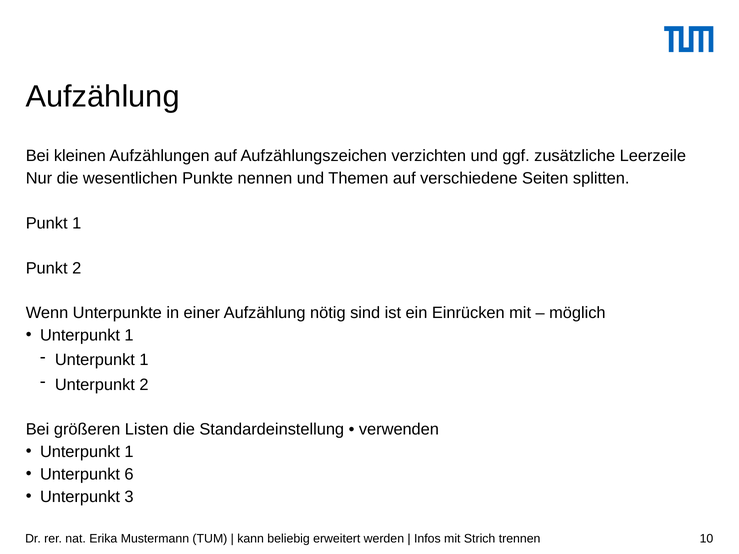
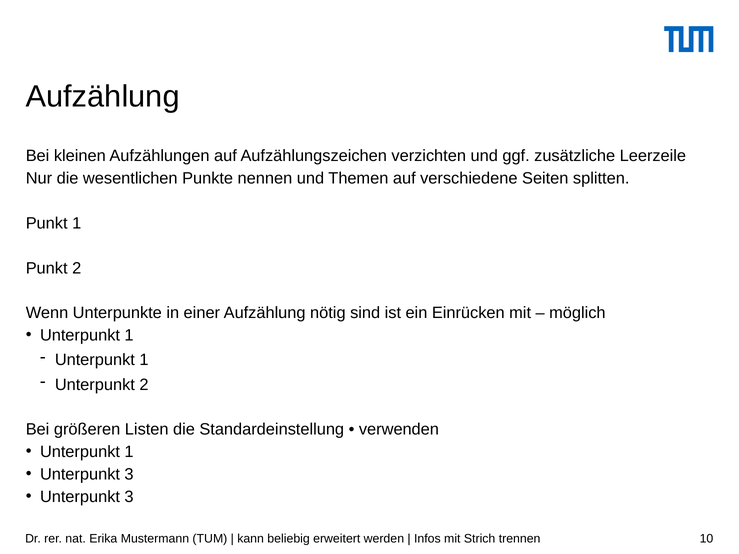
6: 6 -> 3 (129, 475)
